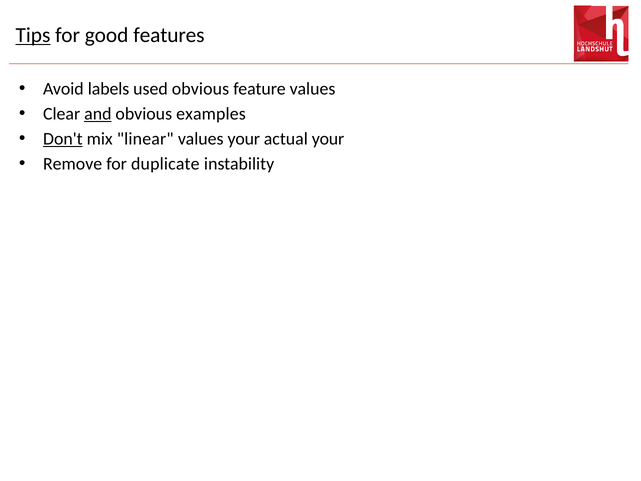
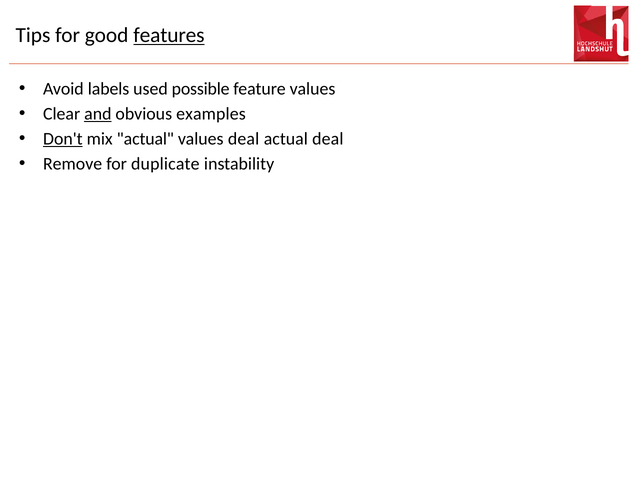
Tips underline: present -> none (33, 35)
features underline: none -> present (169, 35)
used obvious: obvious -> possible (201, 89)
mix linear: linear -> actual (145, 139)
values your: your -> deal (244, 139)
actual your: your -> deal (328, 139)
